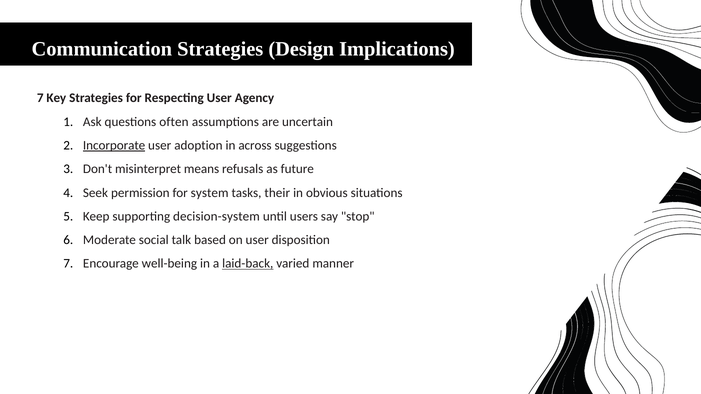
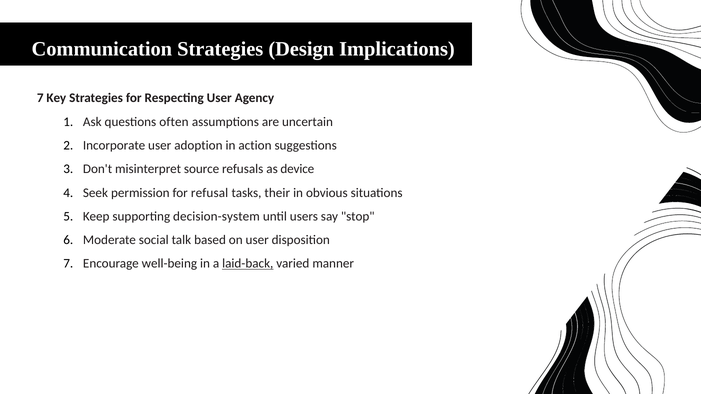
Incorporate underline: present -> none (114, 145)
across: across -> action (255, 145)
means: means -> source (202, 169)
future: future -> device (297, 169)
system: system -> refusal (210, 193)
